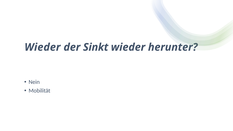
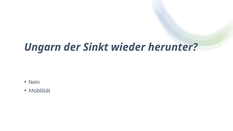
Wieder: Wieder -> Ungarn (43, 47)
